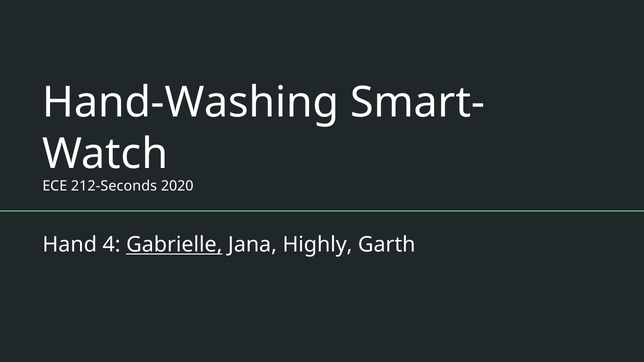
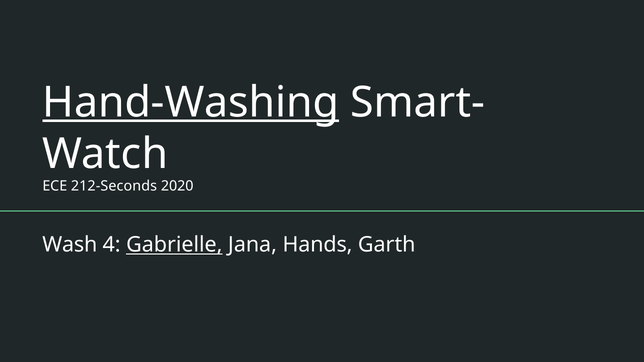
Hand-Washing underline: none -> present (191, 103)
Hand: Hand -> Wash (70, 245)
Highly: Highly -> Hands (317, 245)
